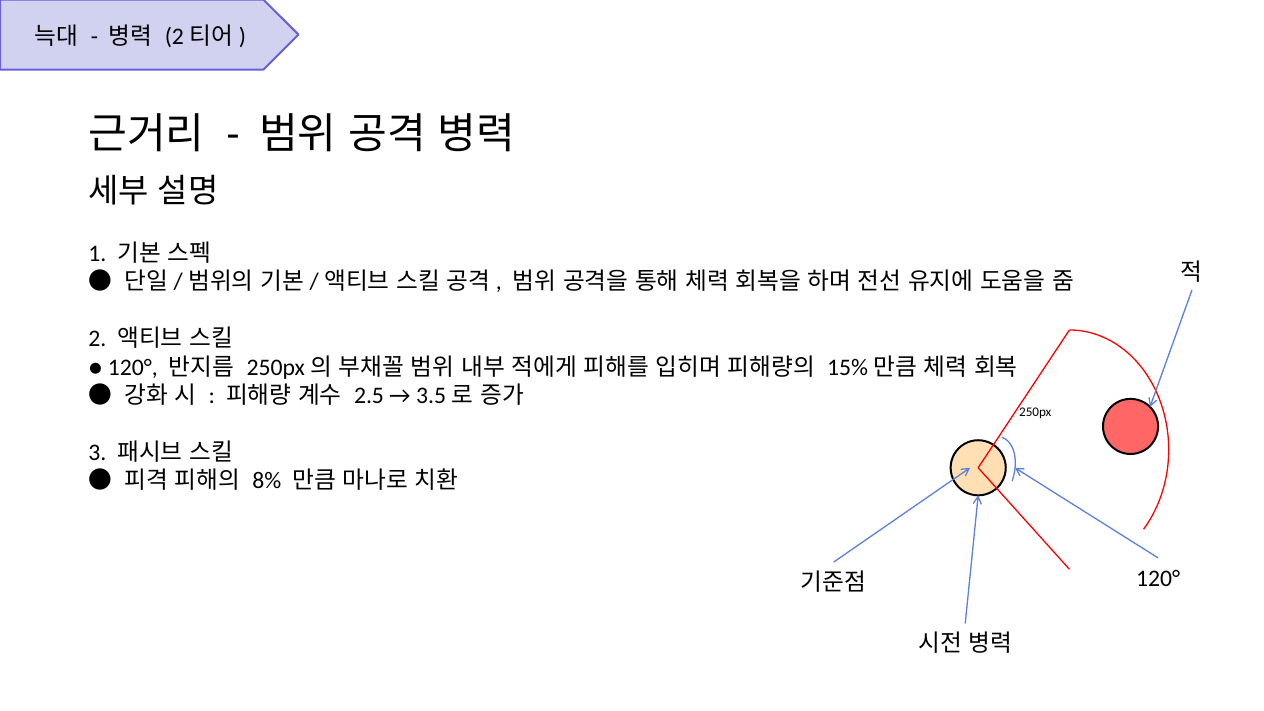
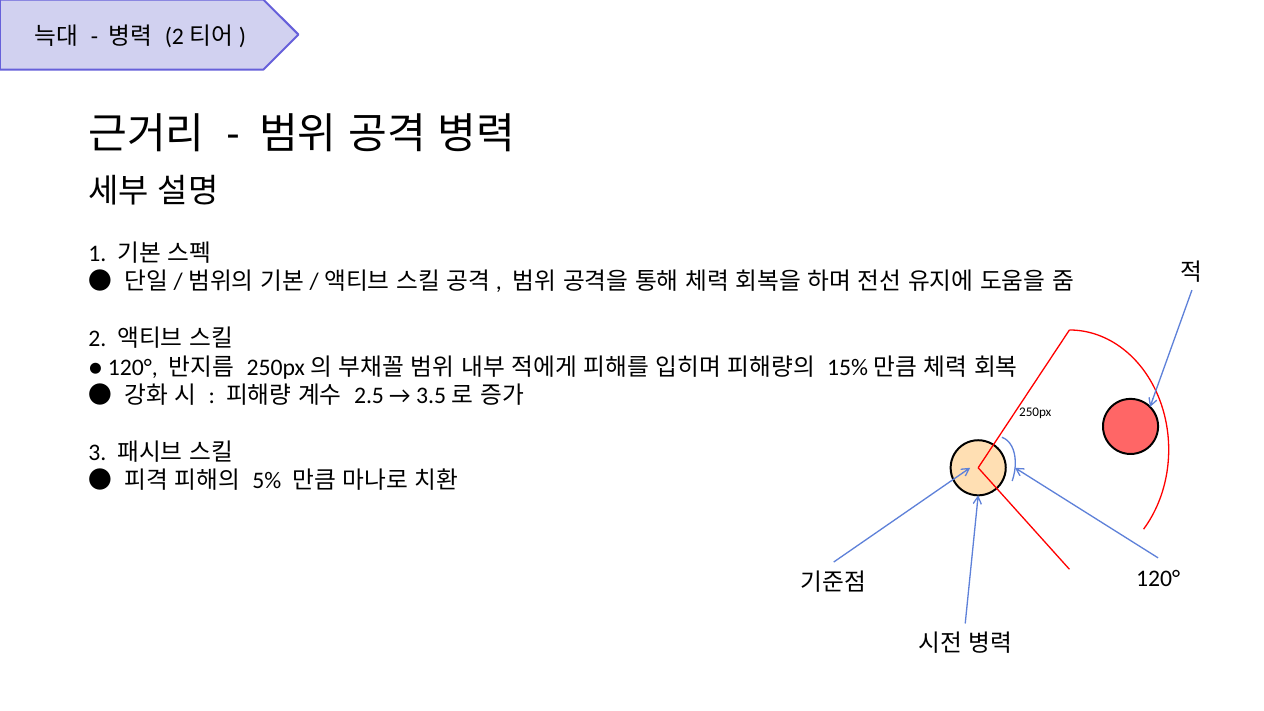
8%: 8% -> 5% (267, 481)
